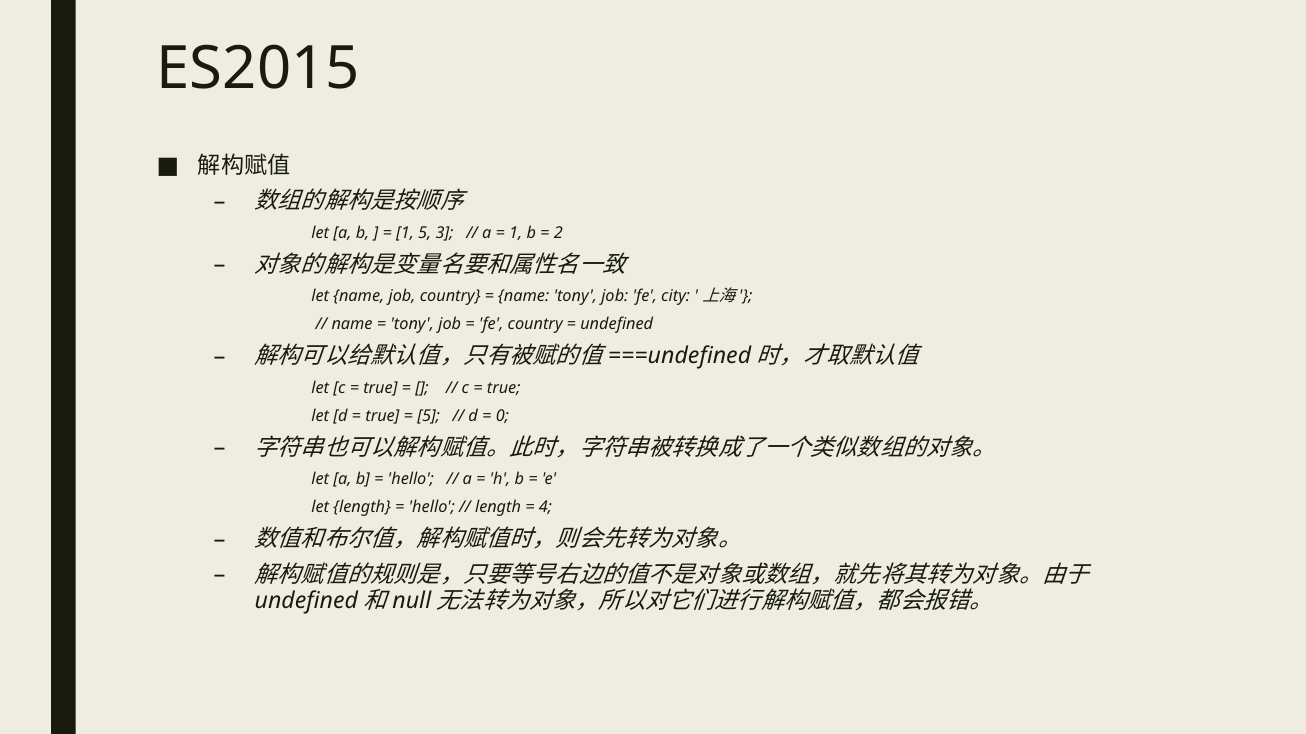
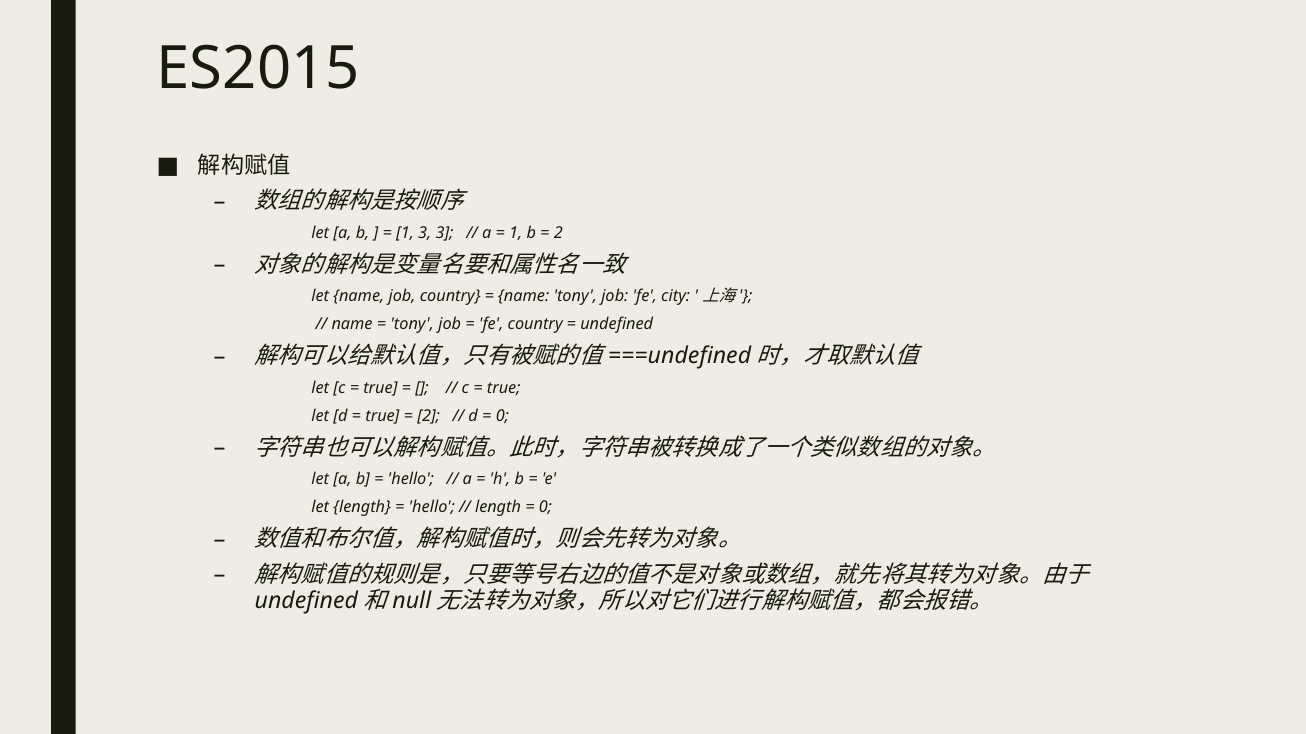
1 5: 5 -> 3 (425, 233)
5: 5 -> 2 (429, 416)
4: 4 -> 0 (546, 508)
